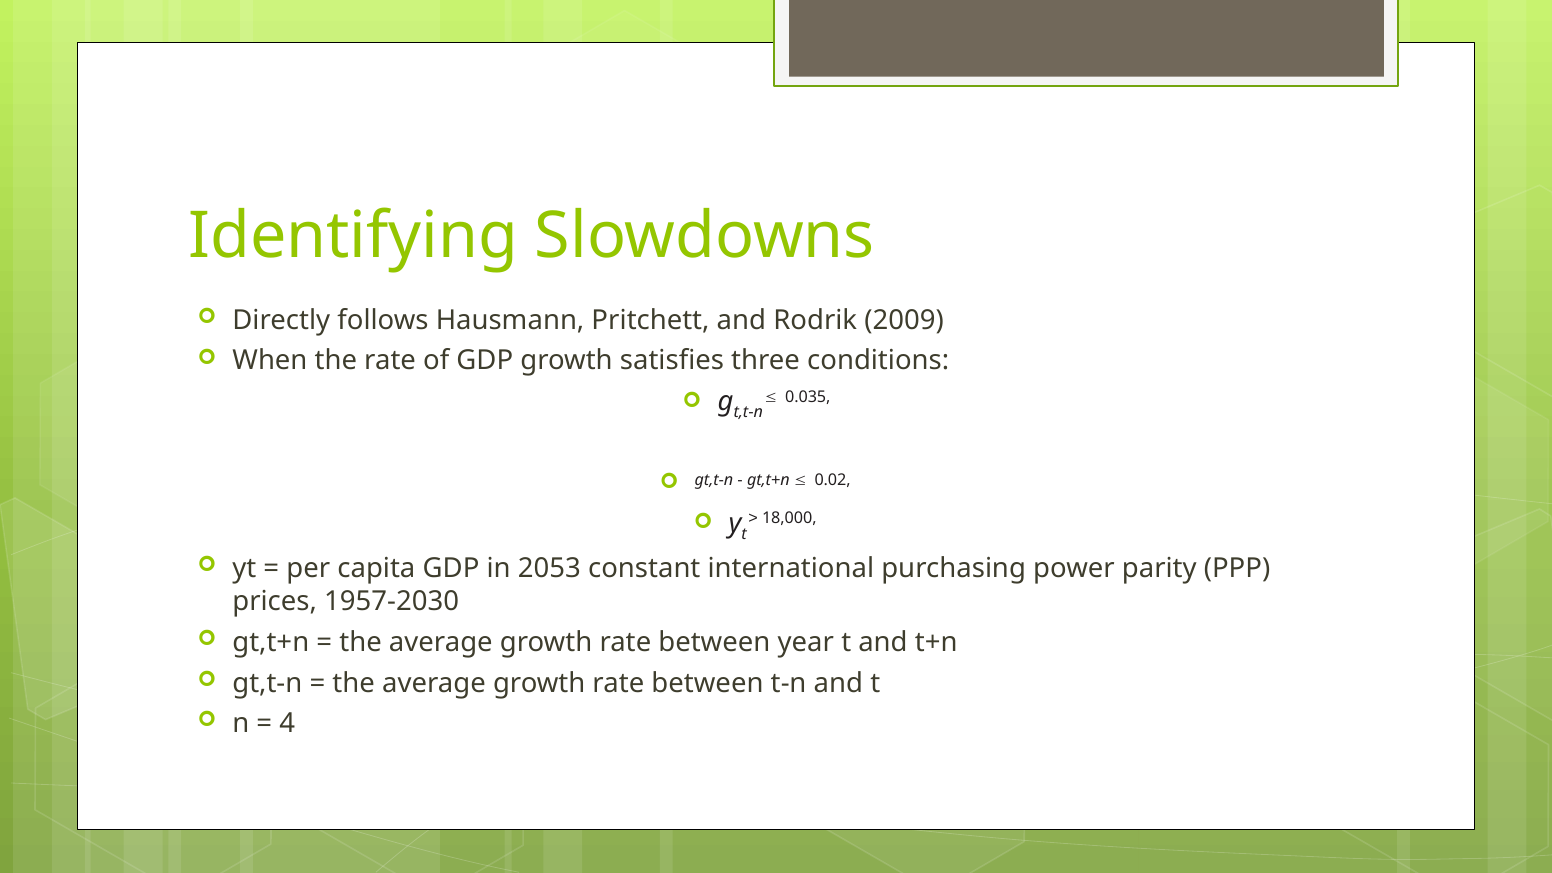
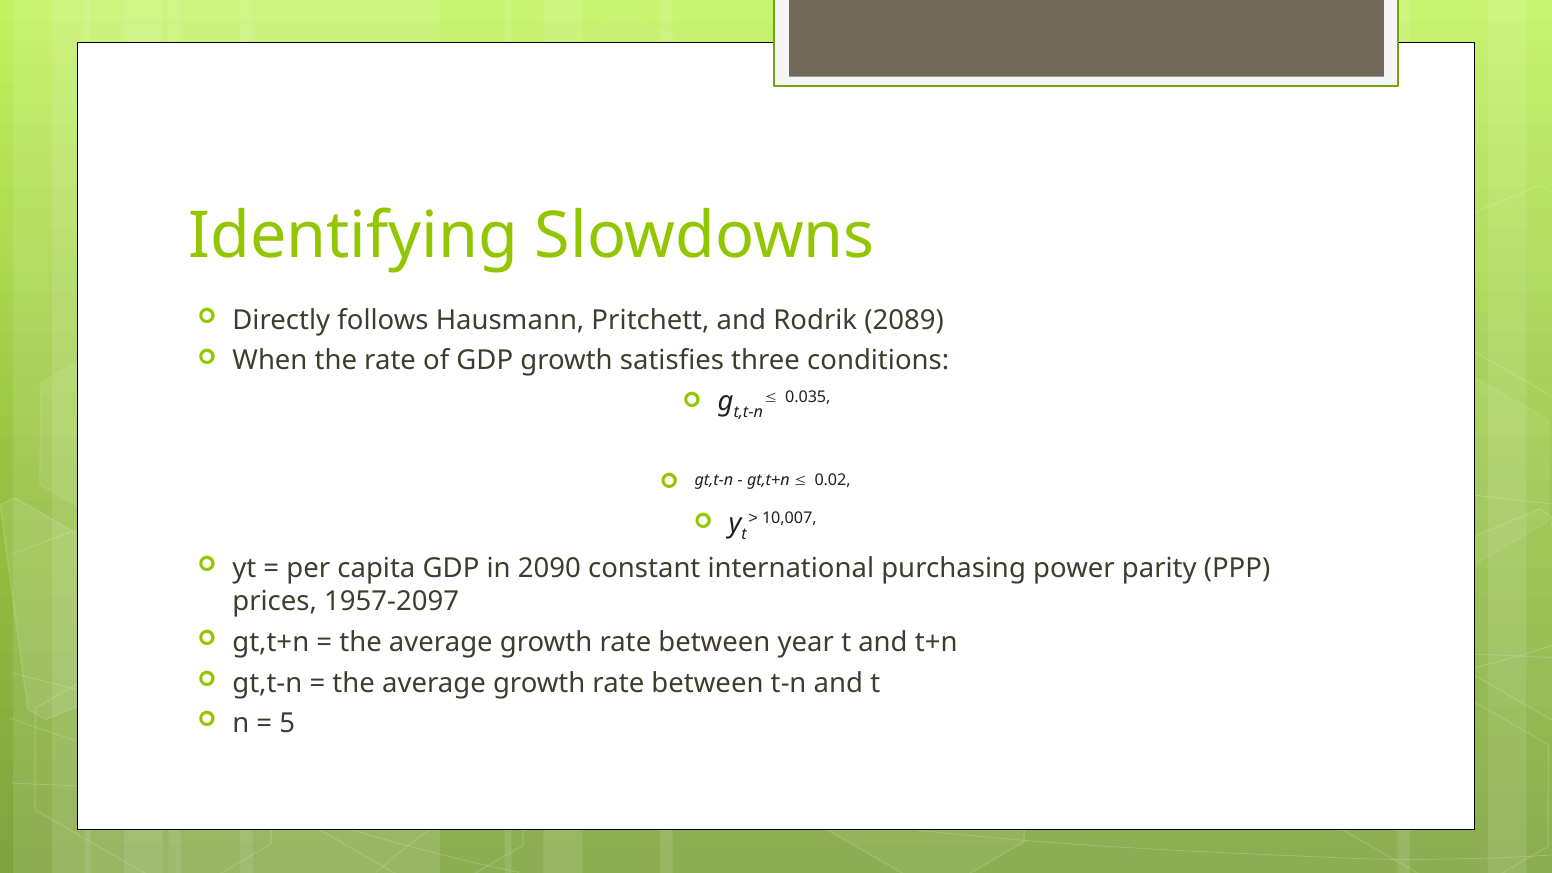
2009: 2009 -> 2089 (904, 320)
18,000: 18,000 -> 10,007 (789, 519)
2053: 2053 -> 2090 (549, 569)
1957-2030: 1957-2030 -> 1957-2097 (392, 602)
4: 4 -> 5 (287, 724)
